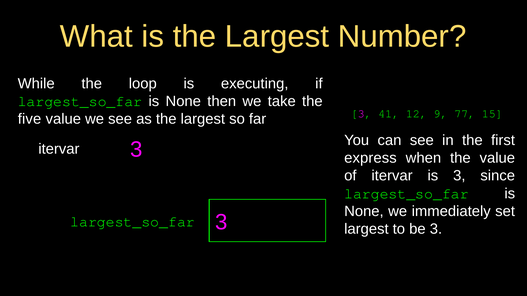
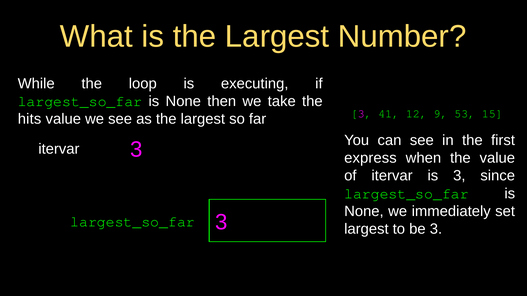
77: 77 -> 53 (465, 114)
five: five -> hits (30, 119)
